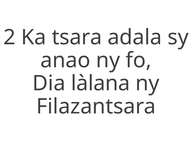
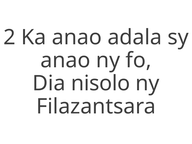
Ka tsara: tsara -> anao (77, 37)
làlana: làlana -> nisolo (101, 83)
